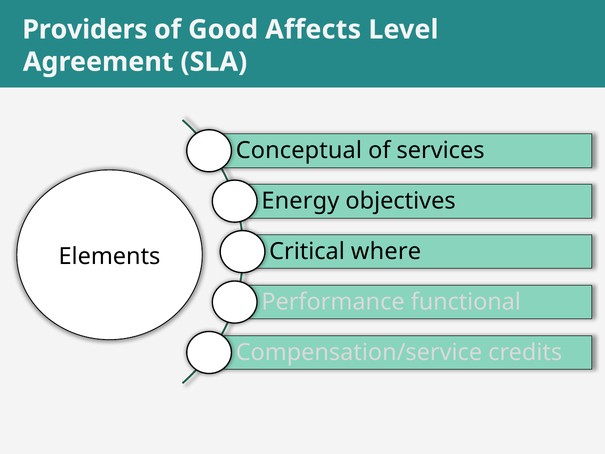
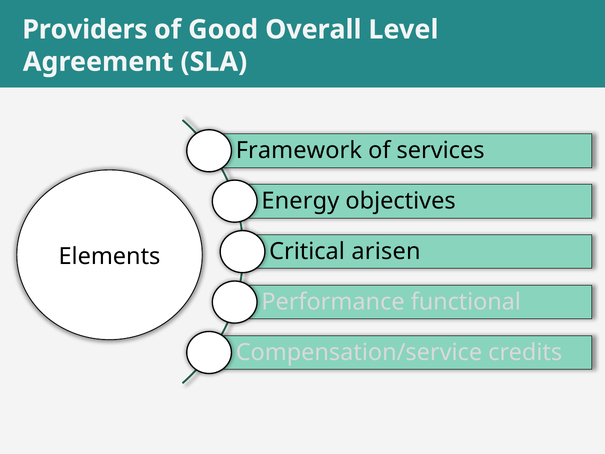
Affects: Affects -> Overall (313, 30)
Conceptual: Conceptual -> Framework (299, 151)
where: where -> arisen (386, 251)
